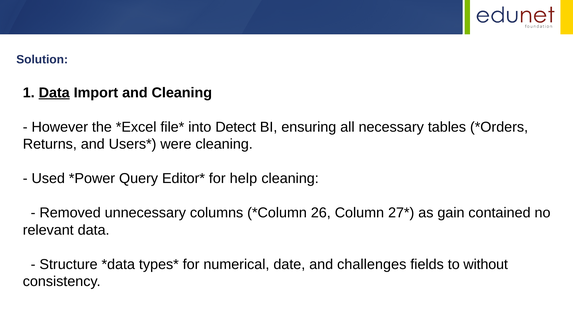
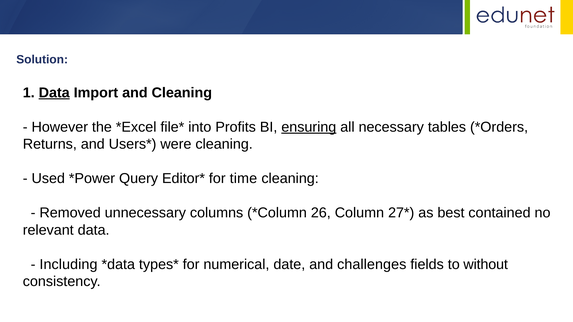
Detect: Detect -> Profits (236, 127)
ensuring underline: none -> present (309, 127)
help: help -> time (243, 179)
gain: gain -> best (451, 213)
Structure: Structure -> Including (68, 265)
